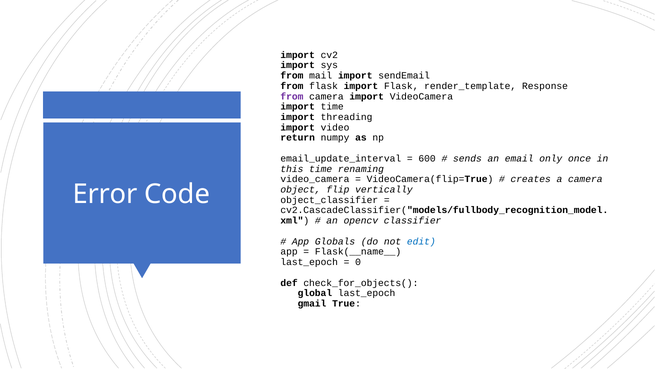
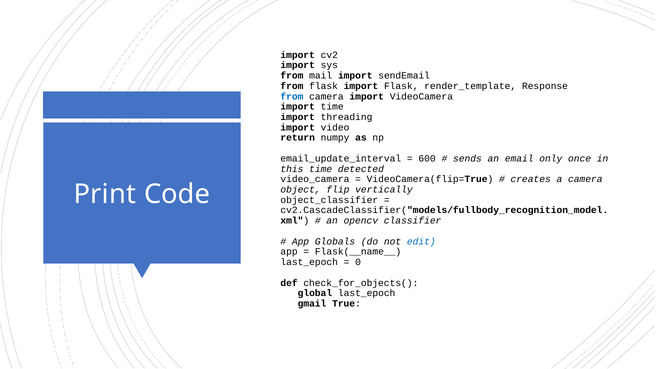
from colour: purple -> blue (292, 96)
renaming: renaming -> detected (361, 169)
Error: Error -> Print (105, 194)
